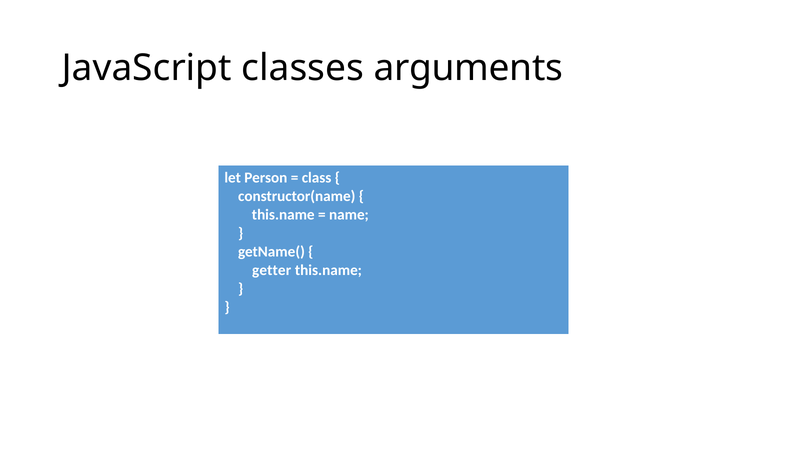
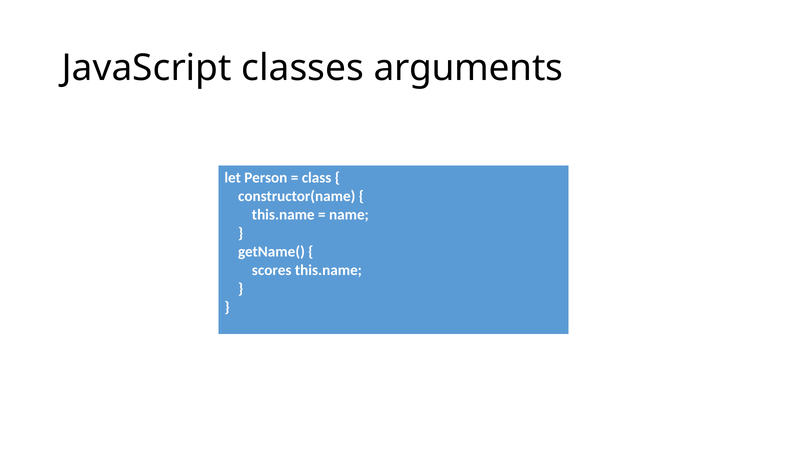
getter: getter -> scores (272, 271)
